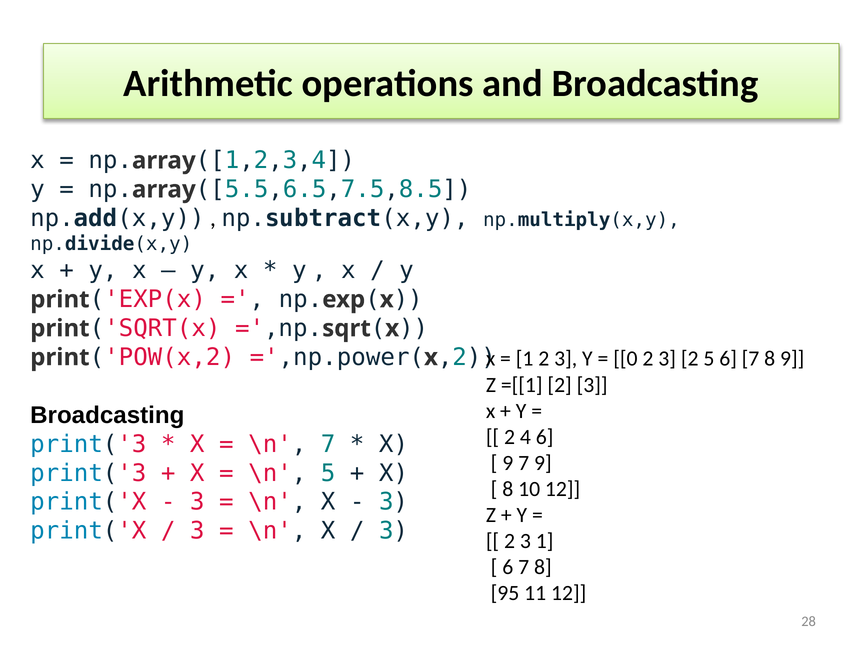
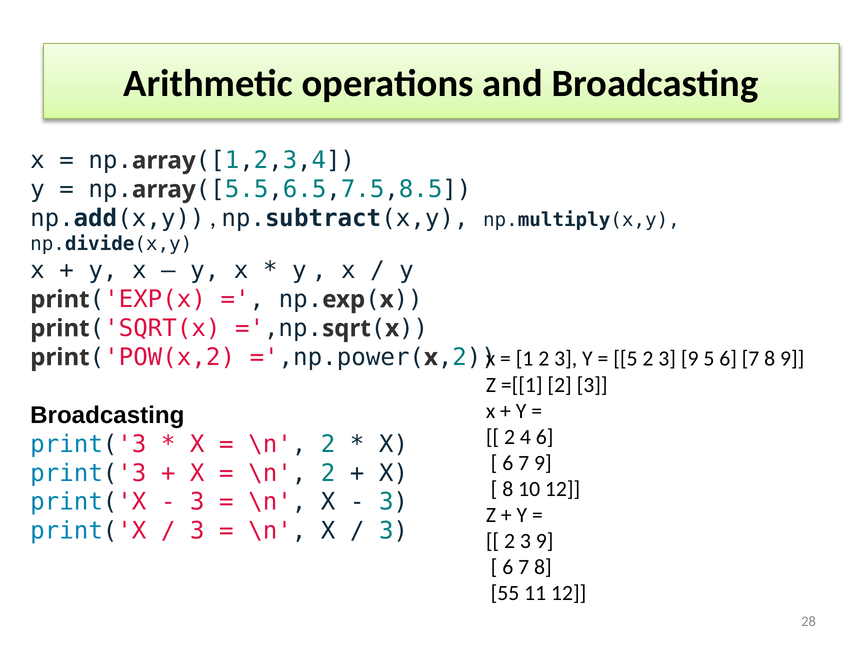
0: 0 -> 5 (625, 359)
2: 2 -> 9 (690, 359)
7: 7 -> 2 (328, 444)
9: 9 -> 6 (508, 463)
5: 5 -> 2 (328, 473)
1: 1 -> 9 (545, 541)
95: 95 -> 55 (505, 593)
